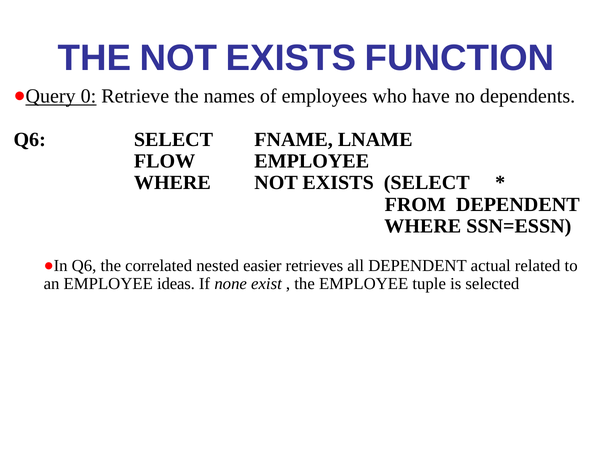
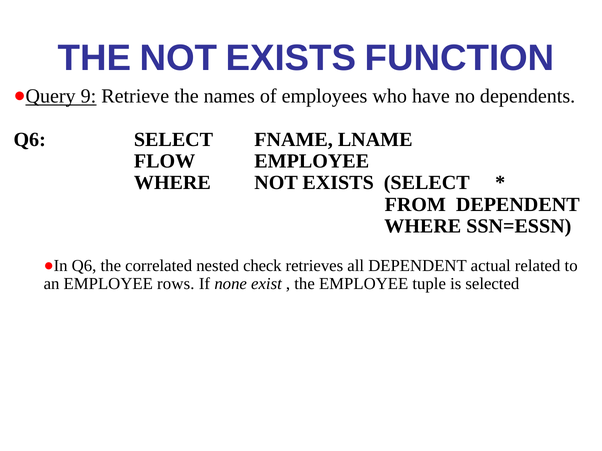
0: 0 -> 9 (88, 96)
easier: easier -> check (262, 266)
ideas: ideas -> rows (176, 284)
